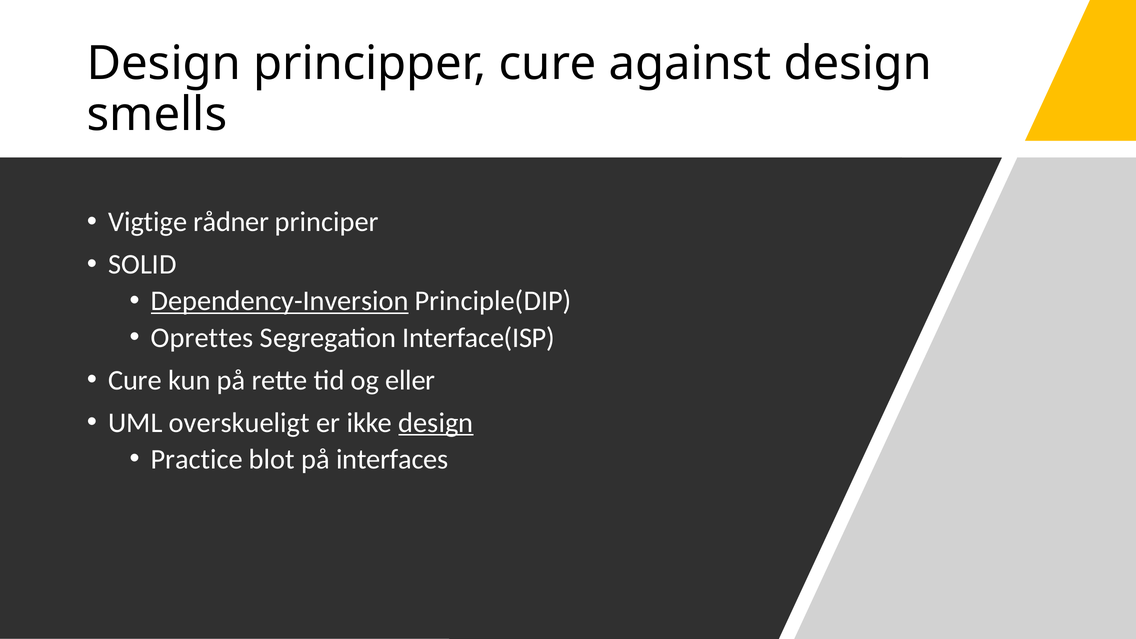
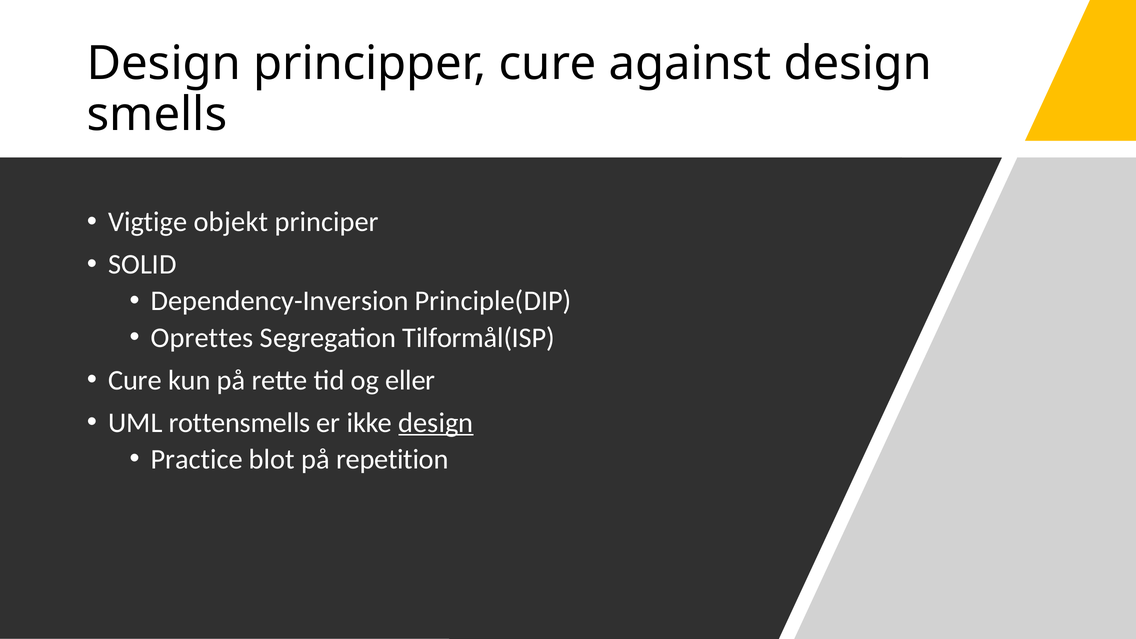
rådner: rådner -> objekt (231, 222)
Dependency-Inversion underline: present -> none (280, 301)
Interface(ISP: Interface(ISP -> Tilformål(ISP (479, 338)
overskueligt: overskueligt -> rottensmells (239, 423)
interfaces: interfaces -> repetition (392, 459)
